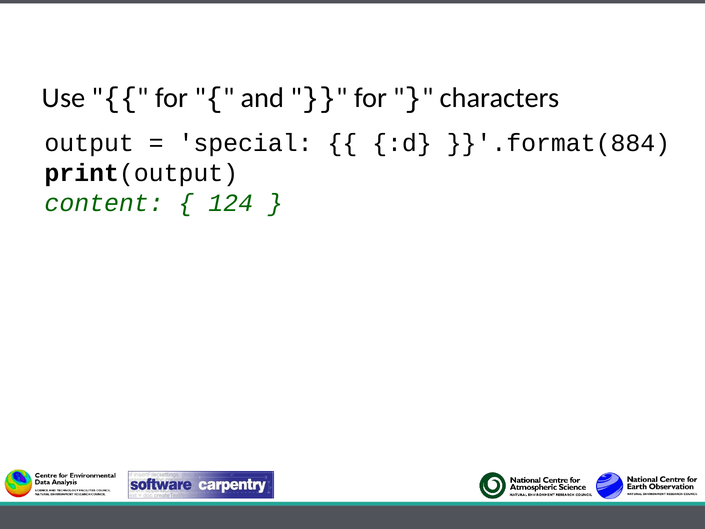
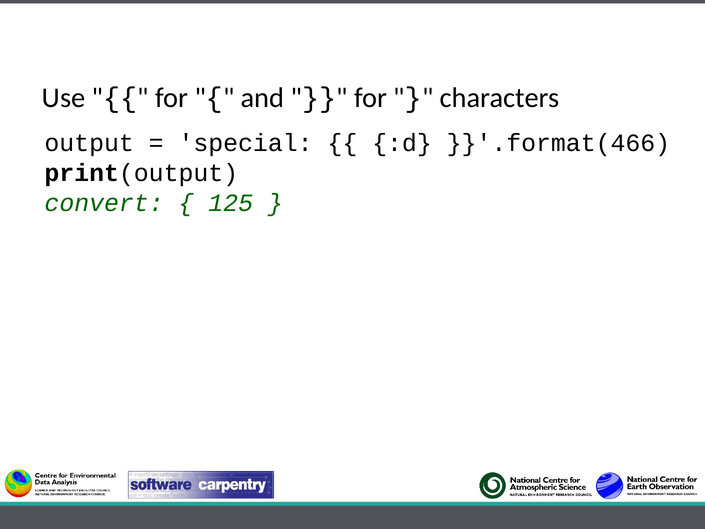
}}'.format(884: }}'.format(884 -> }}'.format(466 (558, 143)
content: content -> convert (104, 203)
124: 124 -> 125 (231, 203)
